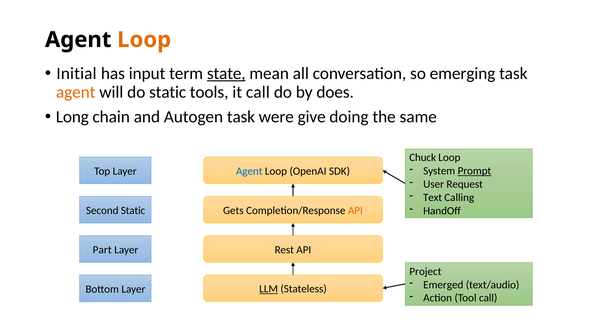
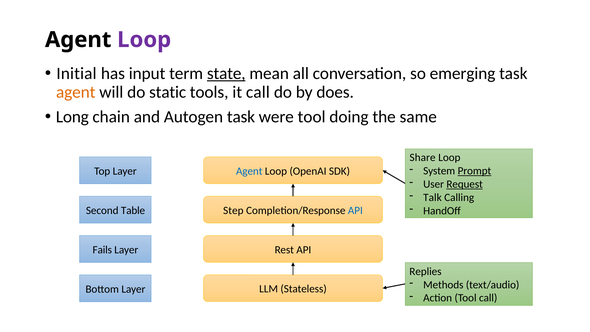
Loop colour: orange -> purple (144, 40)
were give: give -> tool (312, 117)
Chuck: Chuck -> Share (423, 158)
Request underline: none -> present (465, 184)
Text: Text -> Talk (432, 197)
Gets: Gets -> Step (233, 210)
API colour: orange -> blue (355, 210)
Second Static: Static -> Table (133, 210)
Part: Part -> Fails (102, 250)
Project: Project -> Replies (425, 271)
Emerged: Emerged -> Methods (443, 285)
LLM underline: present -> none (269, 289)
